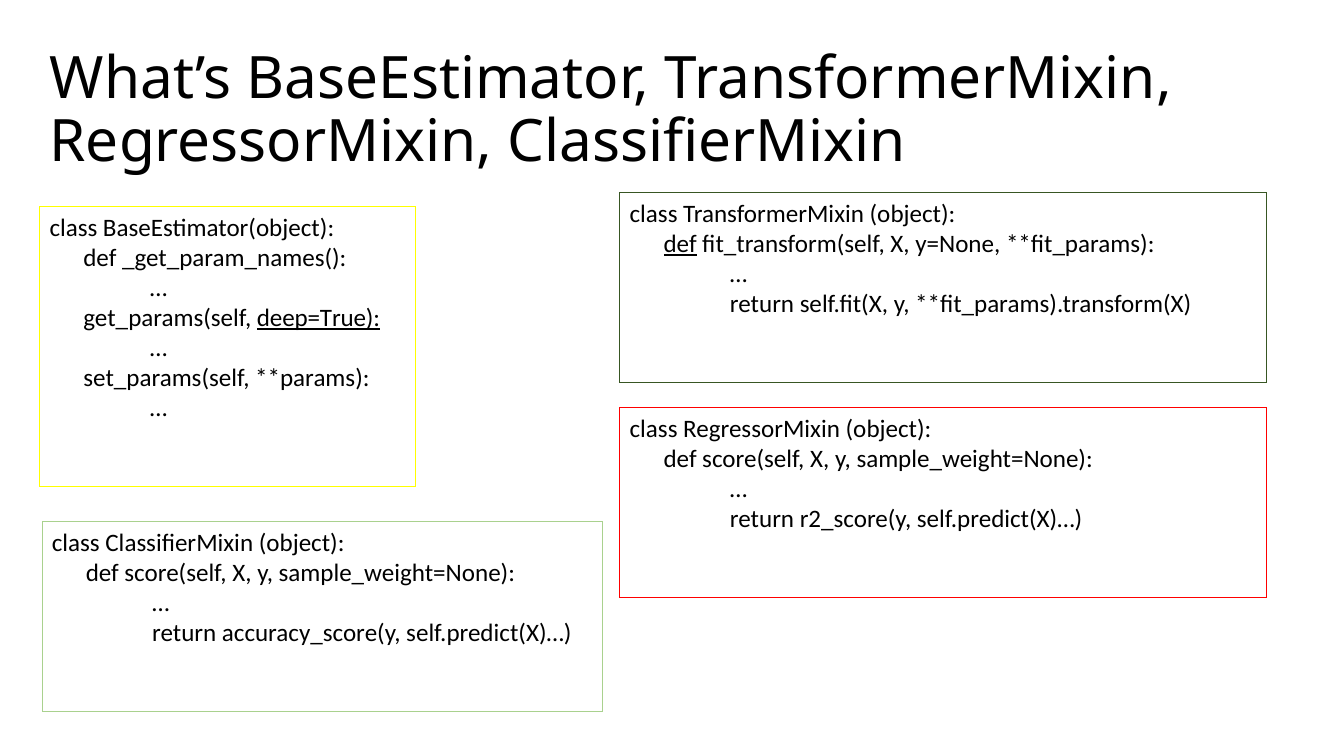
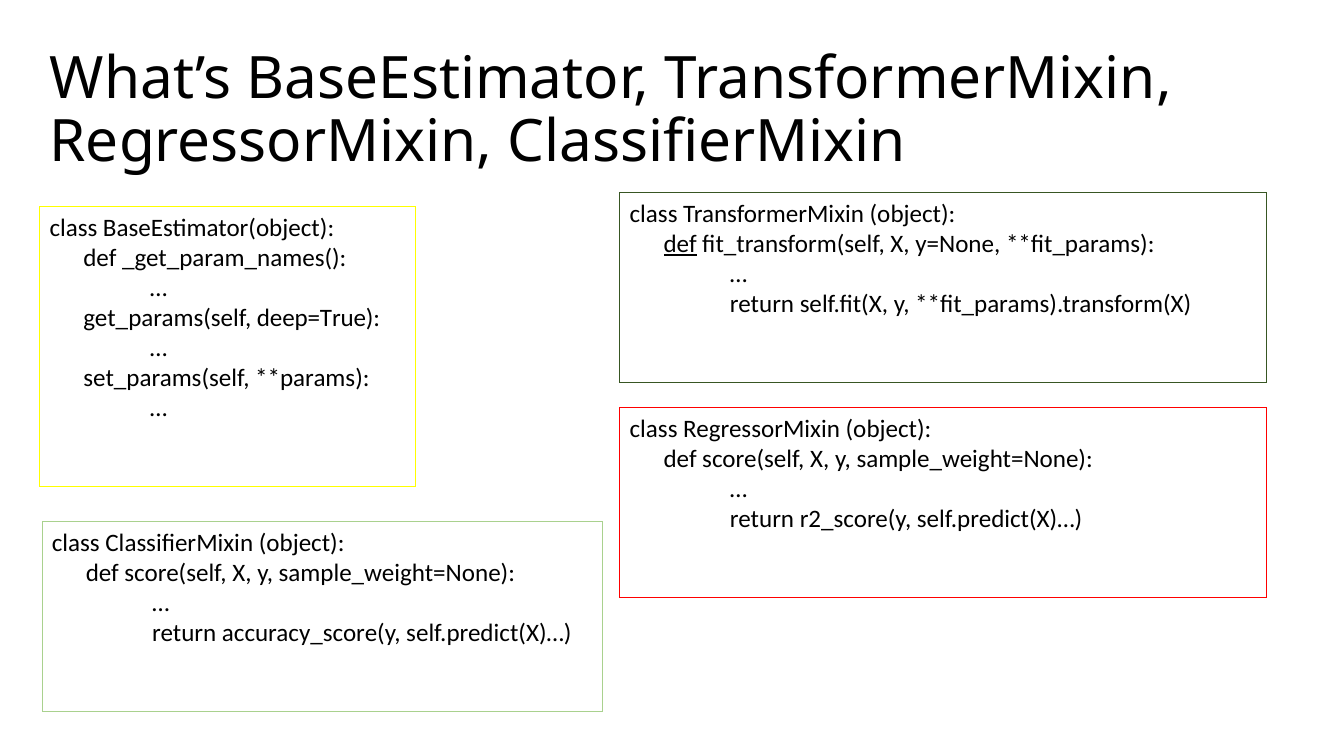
deep=True underline: present -> none (319, 318)
